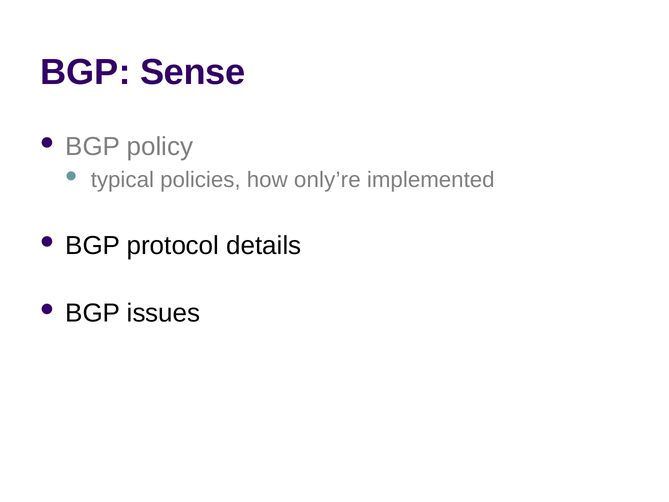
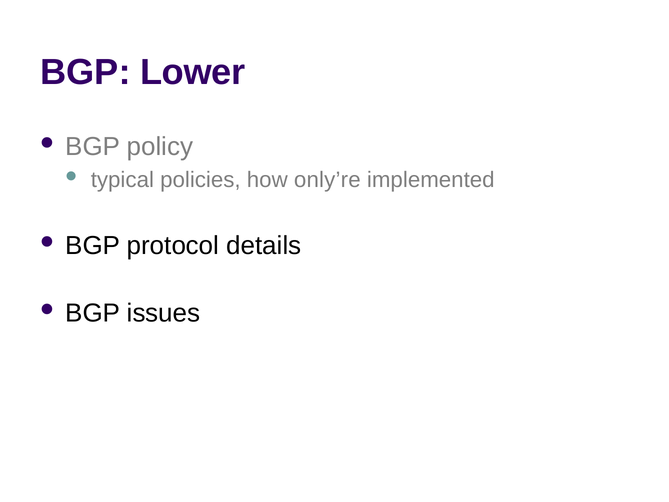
Sense: Sense -> Lower (193, 72)
